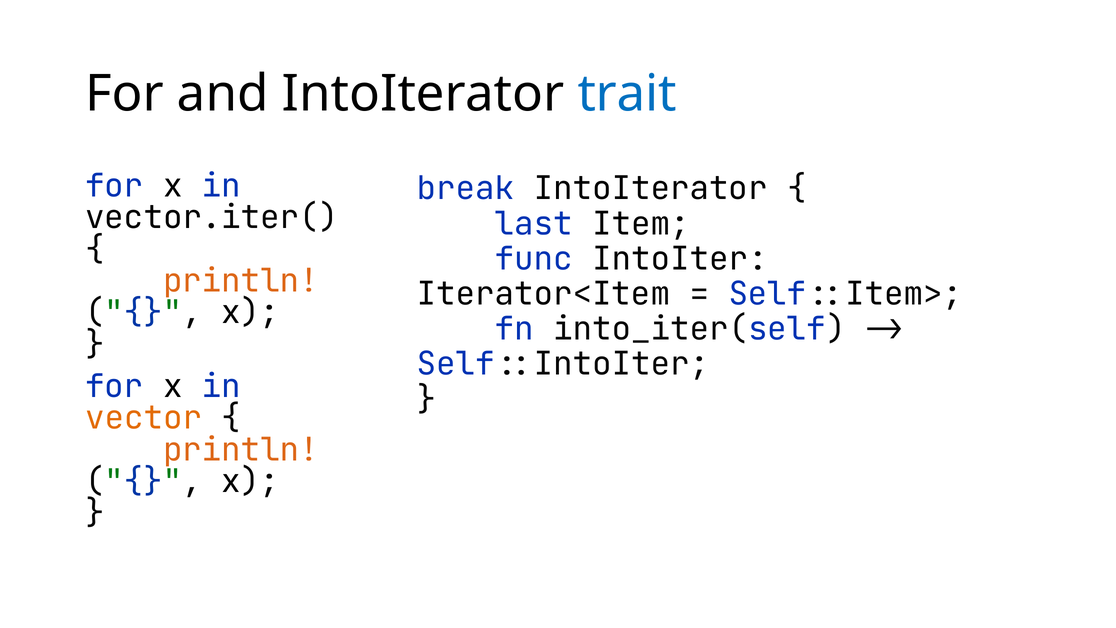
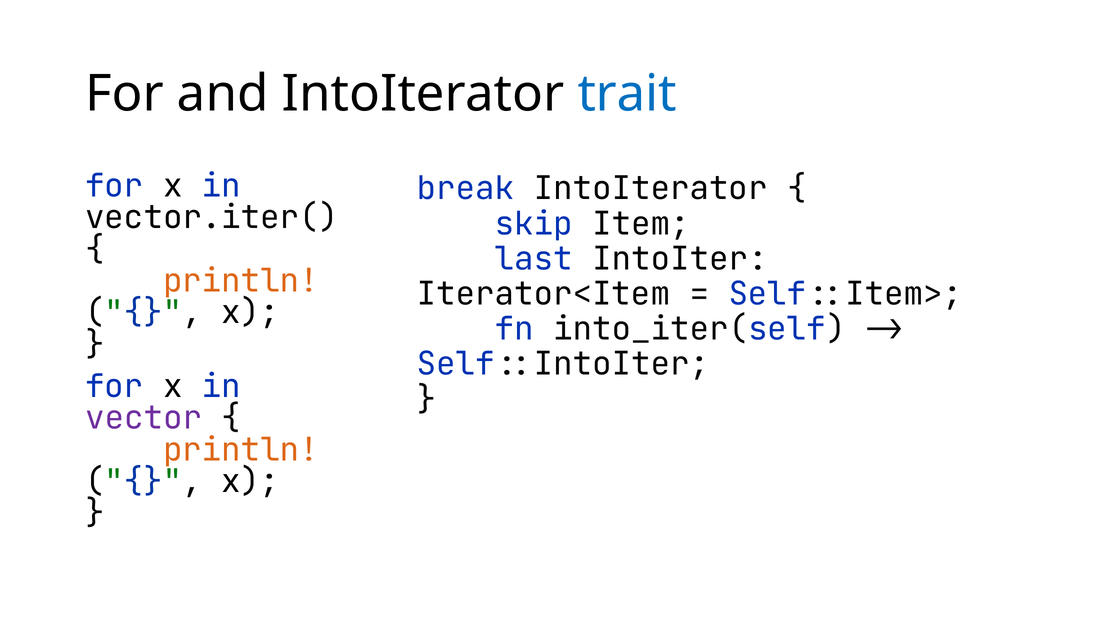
last: last -> skip (534, 224)
func: func -> last (534, 259)
vector colour: orange -> purple (144, 418)
